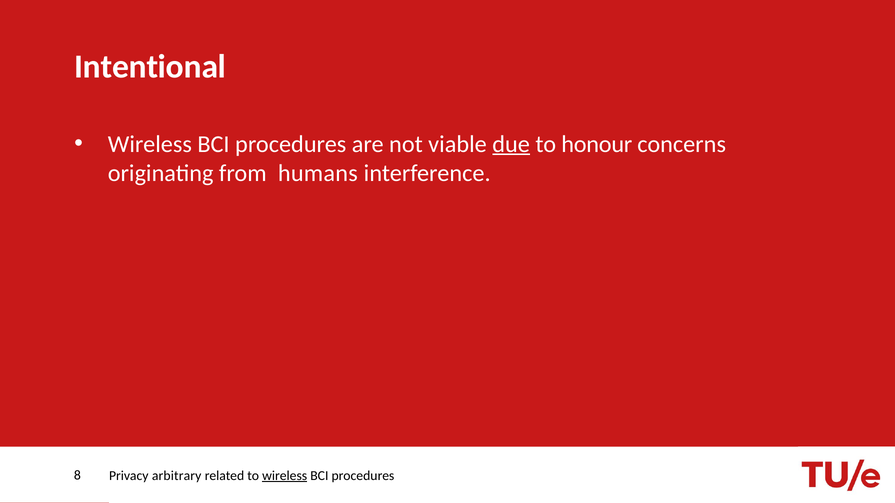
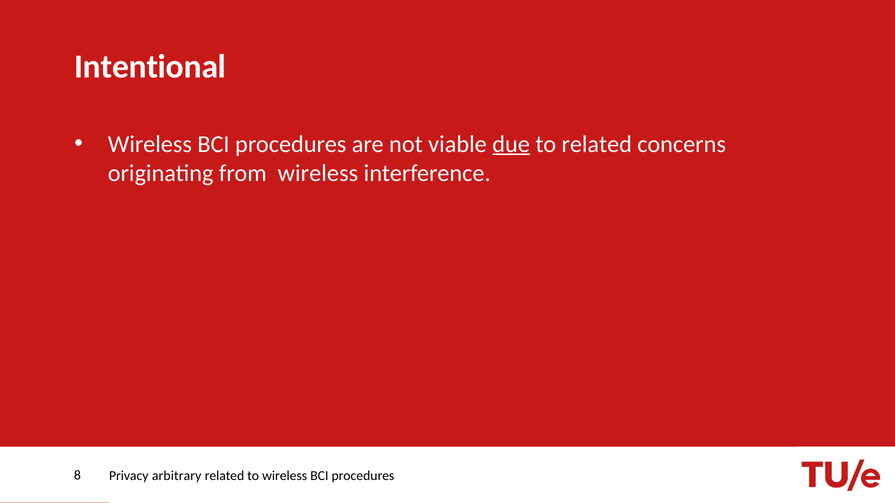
to honour: honour -> related (597, 144)
from humans: humans -> wireless (318, 173)
wireless underline: present -> none (285, 476)
